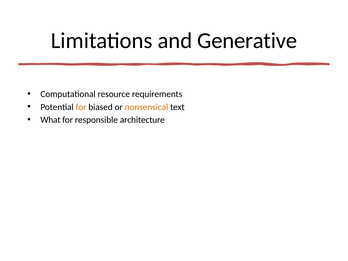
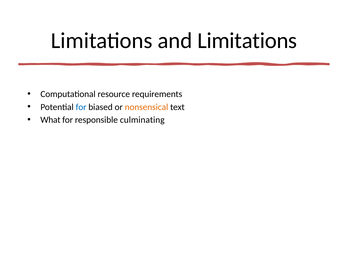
and Generative: Generative -> Limitations (247, 41)
for colour: orange -> blue (81, 107)
architecture: architecture -> culminating (142, 120)
